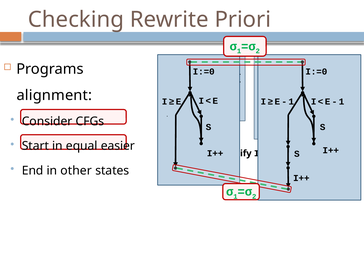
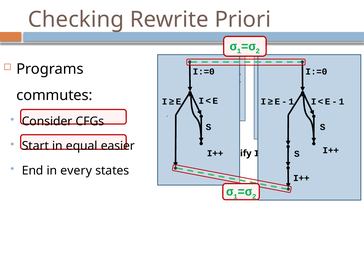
alignment: alignment -> commutes (54, 95)
other: other -> every (76, 171)
